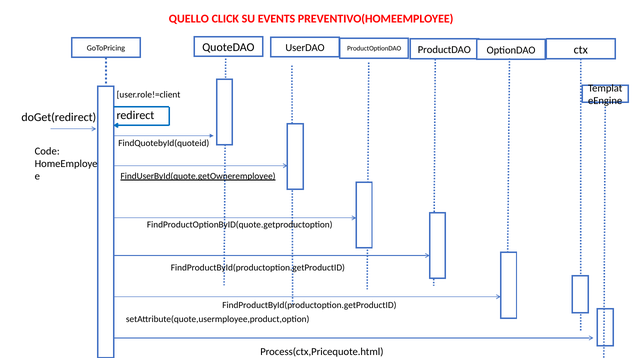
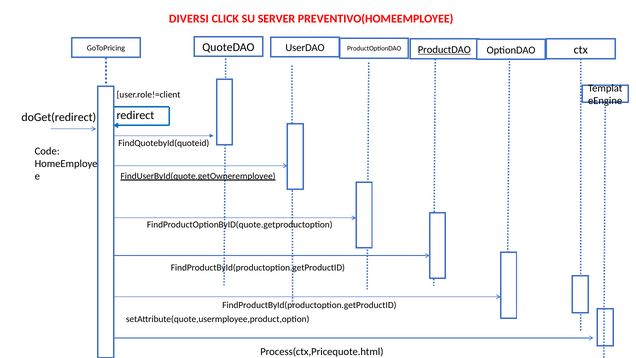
QUELLO: QUELLO -> DIVERSI (189, 19)
EVENTS: EVENTS -> SERVER (276, 19)
ProductDAO underline: none -> present (444, 50)
